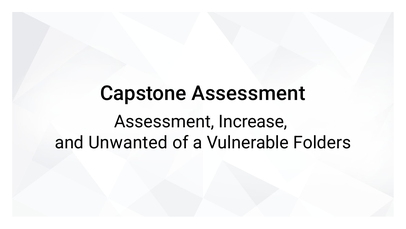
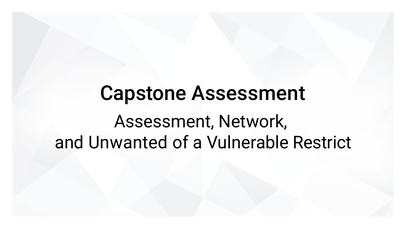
Increase: Increase -> Network (253, 121)
Folders: Folders -> Restrict (322, 142)
